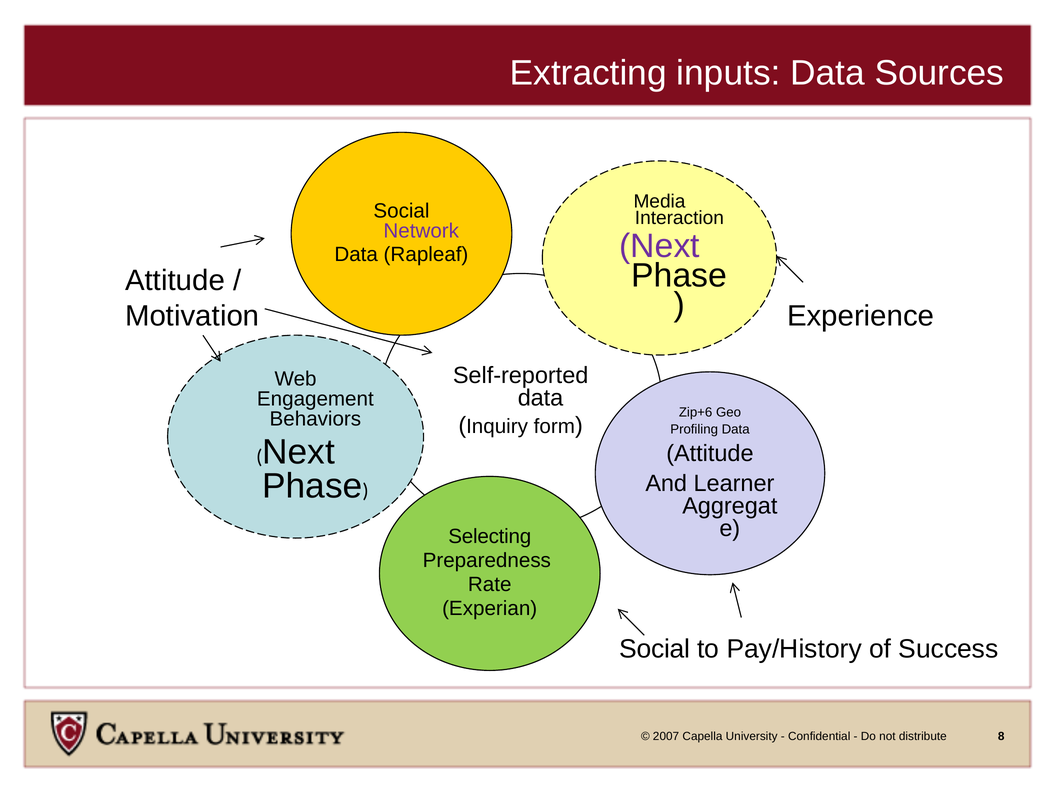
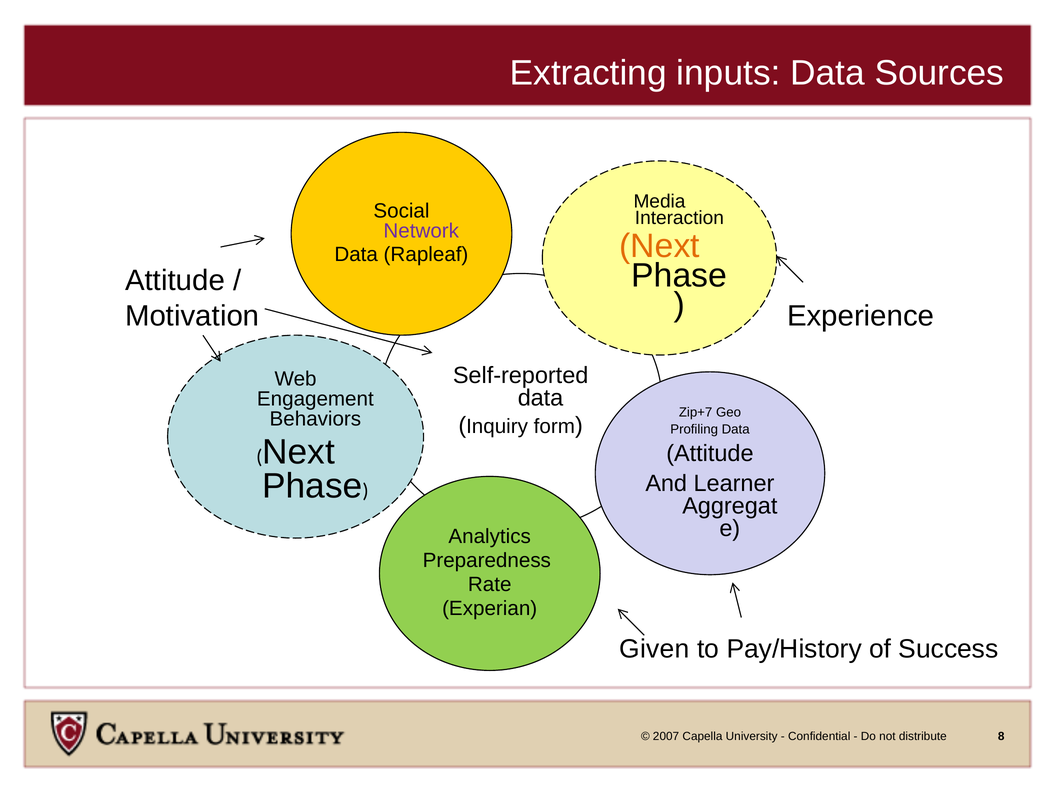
Next colour: purple -> orange (659, 246)
Zip+6: Zip+6 -> Zip+7 (696, 413)
Selecting: Selecting -> Analytics (490, 537)
Social: Social -> Given (654, 649)
